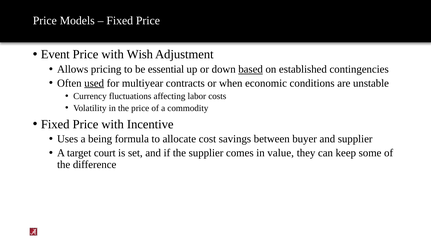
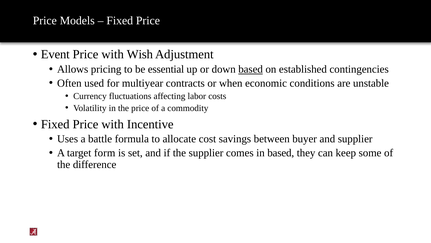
used underline: present -> none (94, 83)
being: being -> battle (100, 139)
court: court -> form (105, 153)
in value: value -> based (281, 153)
